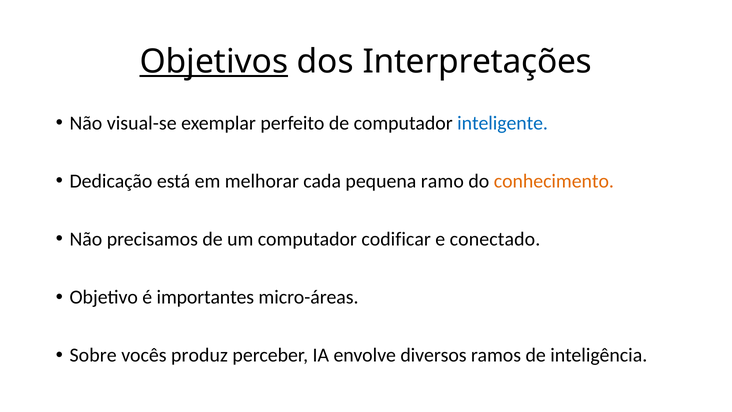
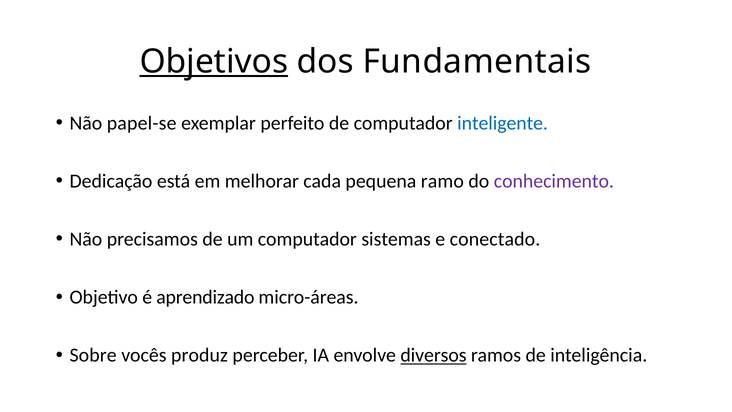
Interpretações: Interpretações -> Fundamentais (477, 61)
visual-se: visual-se -> papel-se (142, 123)
conhecimento colour: orange -> purple (554, 181)
codificar: codificar -> sistemas (396, 239)
importantes: importantes -> aprendizado (205, 297)
diversos underline: none -> present (433, 355)
